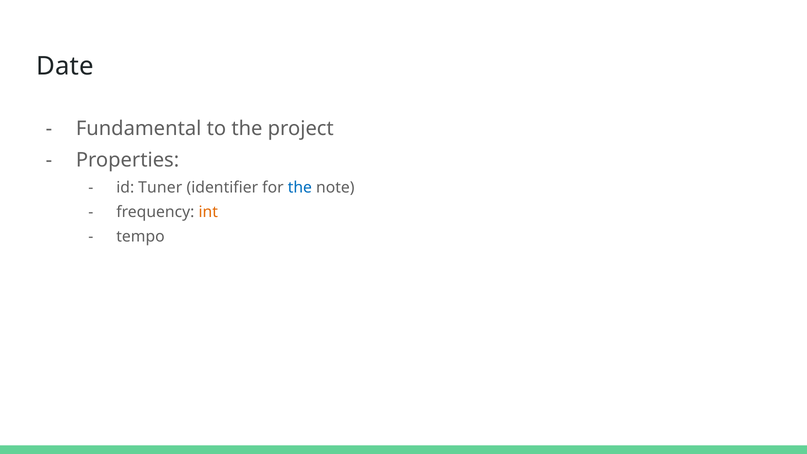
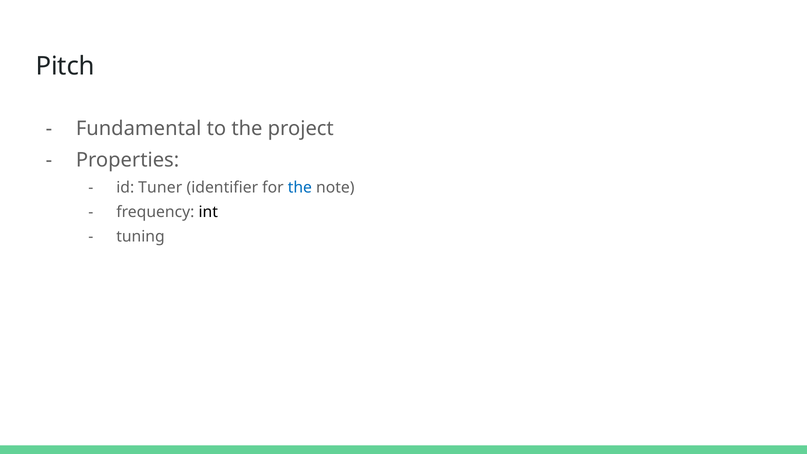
Date: Date -> Pitch (65, 66)
int colour: orange -> black (208, 212)
tempo: tempo -> tuning (140, 237)
